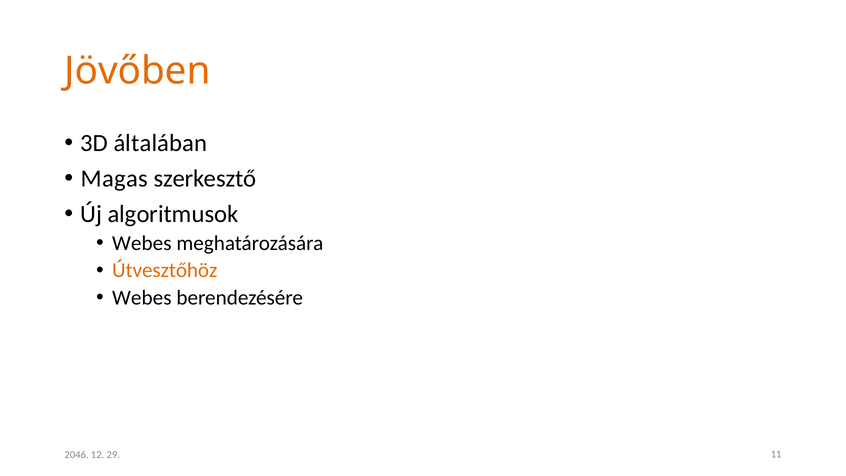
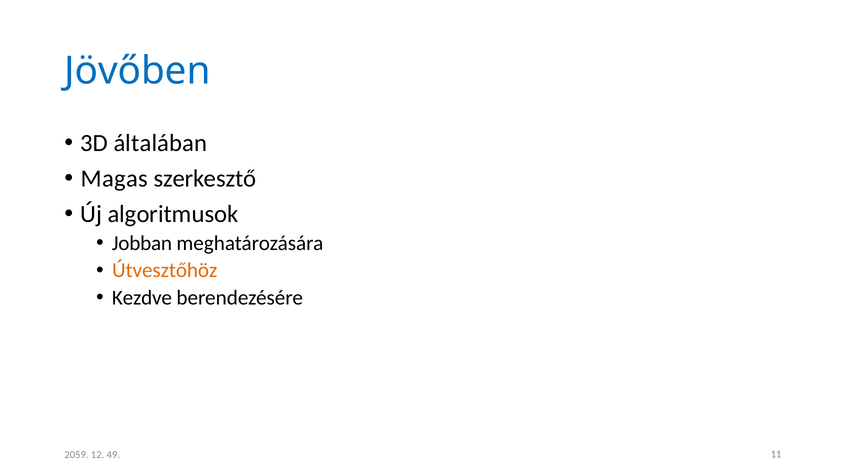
Jövőben colour: orange -> blue (138, 71)
Webes: Webes -> Jobban (142, 243)
Webes: Webes -> Kezdve (142, 298)
2046: 2046 -> 2059 (76, 454)
29: 29 -> 49 (113, 454)
